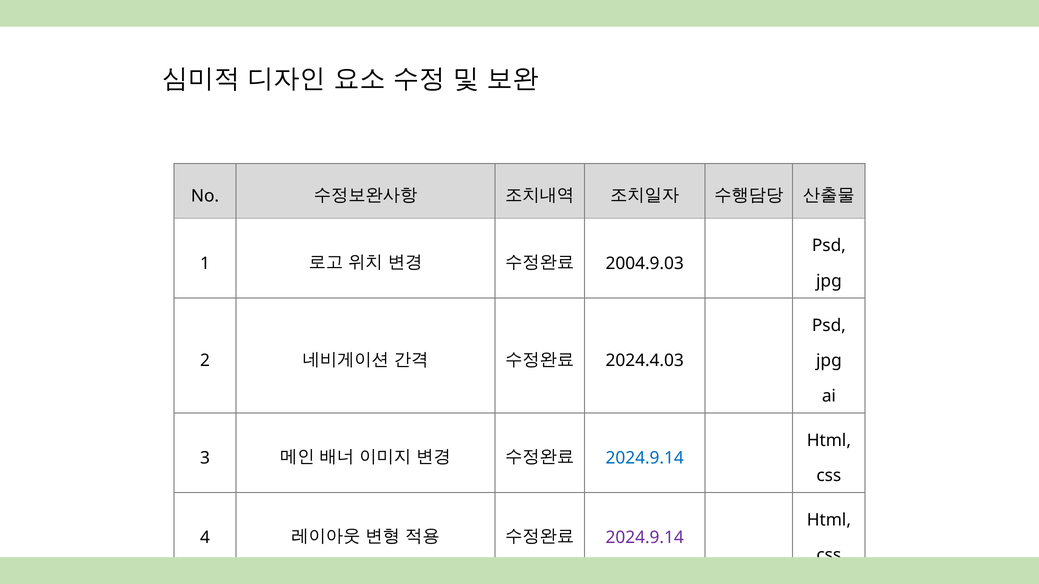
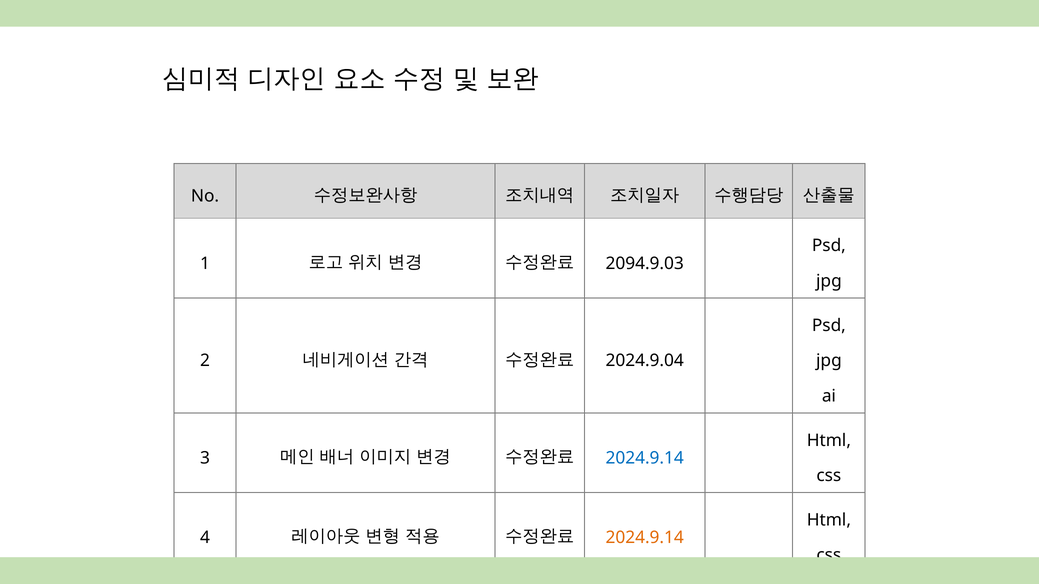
2004.9.03: 2004.9.03 -> 2094.9.03 (645, 264)
2024.4.03: 2024.4.03 -> 2024.9.04 (645, 361)
2024.9.14 colour: purple -> orange (645, 538)
